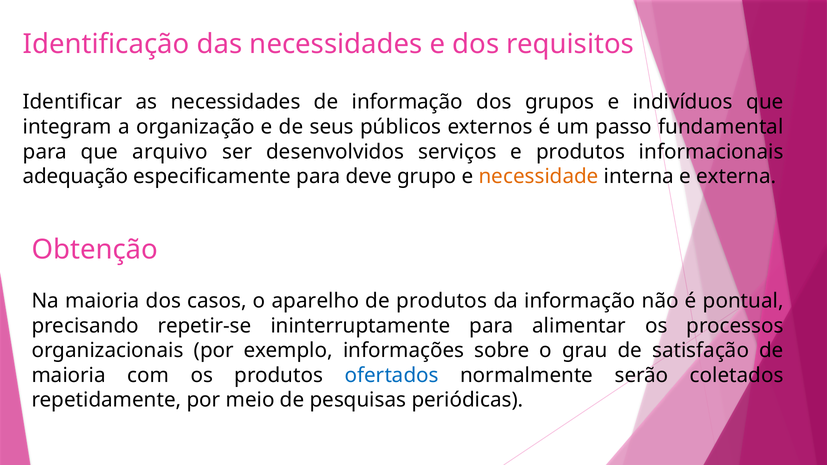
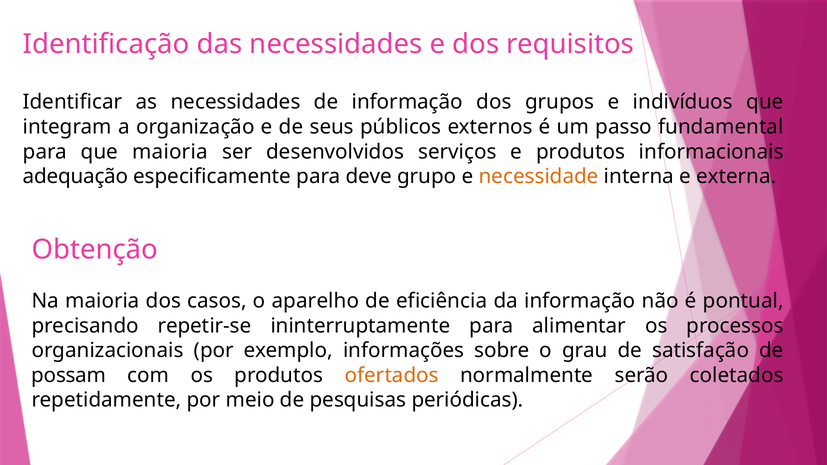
que arquivo: arquivo -> maioria (170, 152)
de produtos: produtos -> eficiência (442, 301)
maioria: maioria -> possam (69, 375)
ofertados colour: blue -> orange (392, 375)
